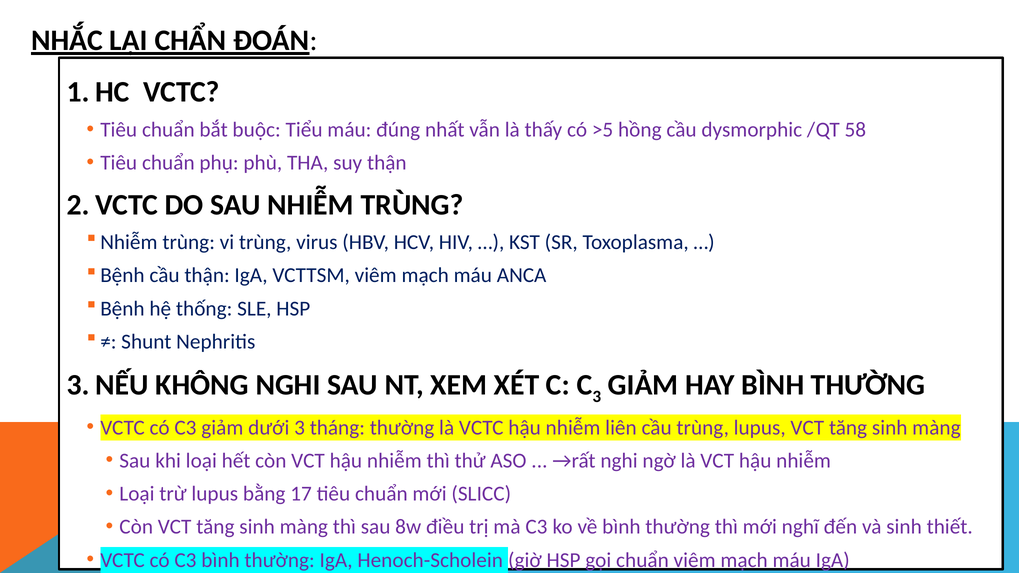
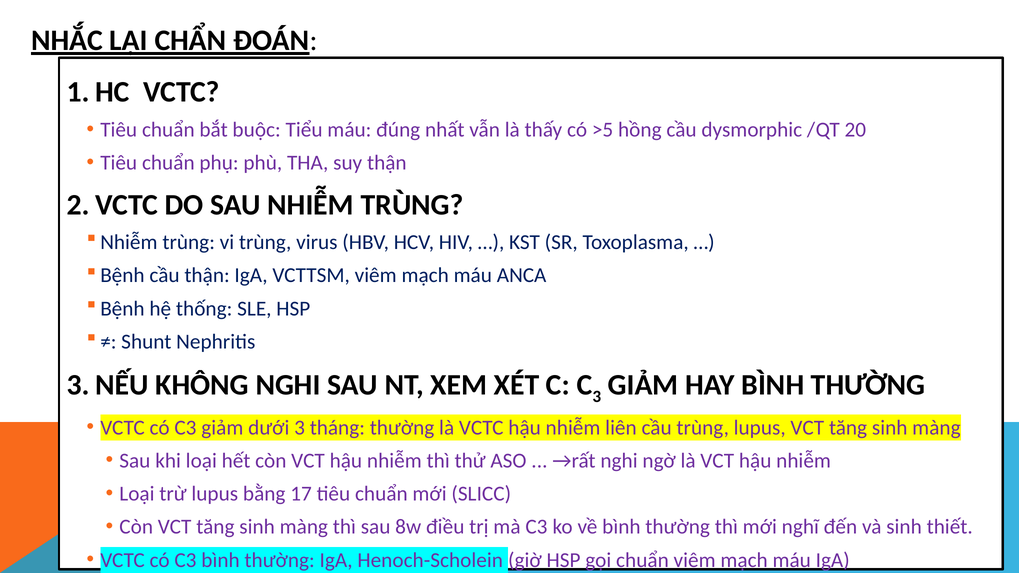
58: 58 -> 20 (855, 130)
